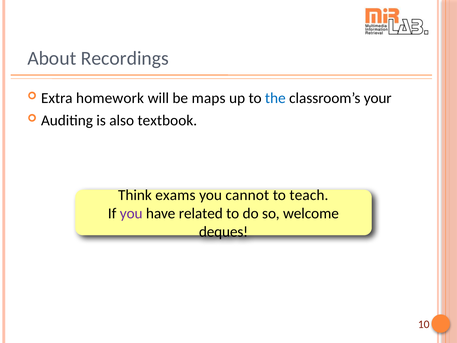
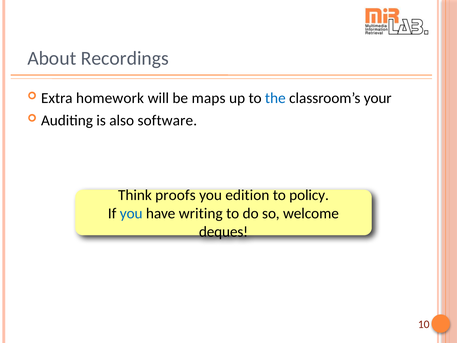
textbook: textbook -> software (167, 120)
exams: exams -> proofs (175, 195)
cannot: cannot -> edition (247, 195)
teach: teach -> policy (309, 195)
you colour: purple -> blue (131, 213)
related: related -> writing (201, 213)
